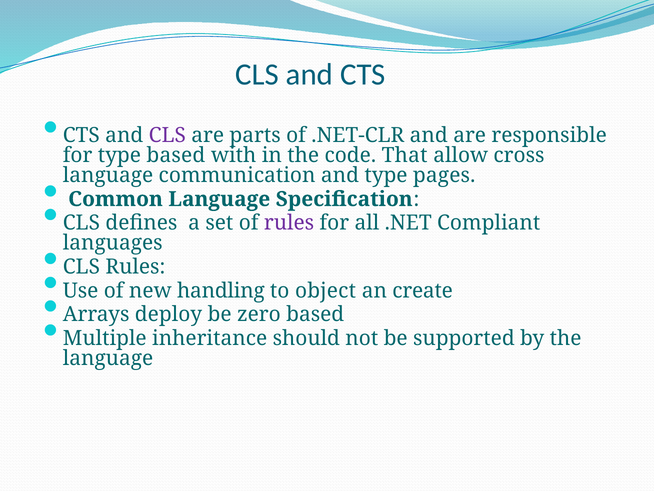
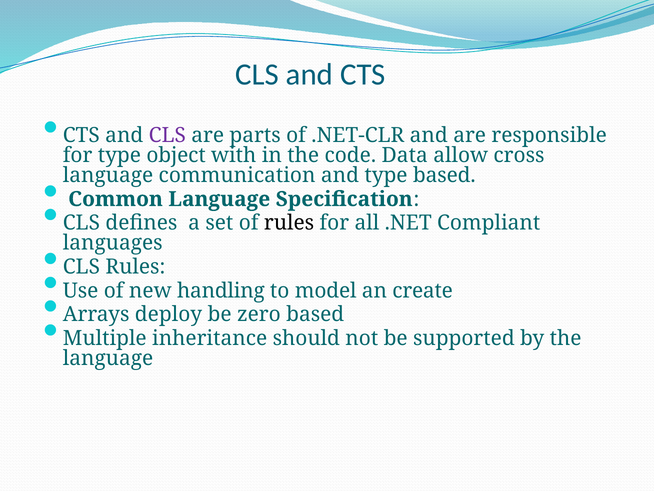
type based: based -> object (176, 155)
That: That -> Data (405, 155)
type pages: pages -> based (444, 175)
rules colour: purple -> black (289, 223)
object: object -> model (326, 290)
